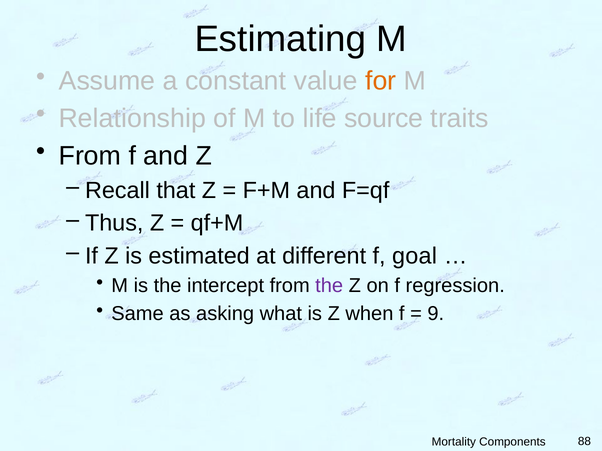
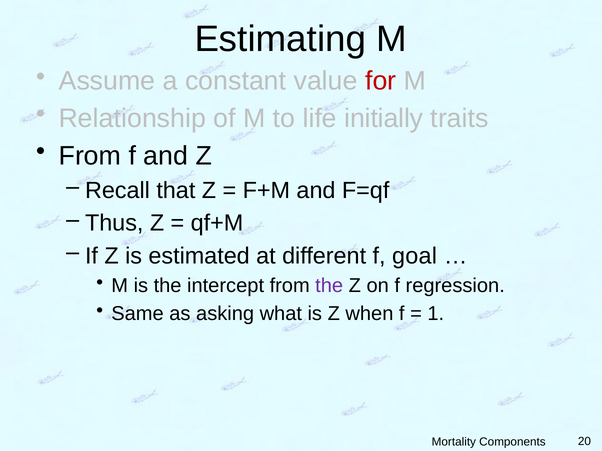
for colour: orange -> red (381, 81)
source: source -> initially (384, 119)
9: 9 -> 1 (436, 314)
88: 88 -> 20 (584, 442)
